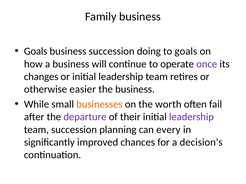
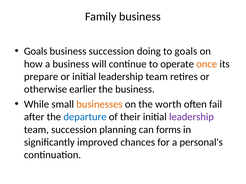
once colour: purple -> orange (207, 64)
changes: changes -> prepare (41, 77)
easier: easier -> earlier (83, 90)
departure colour: purple -> blue (85, 117)
every: every -> forms (168, 130)
decision's: decision's -> personal's (201, 143)
